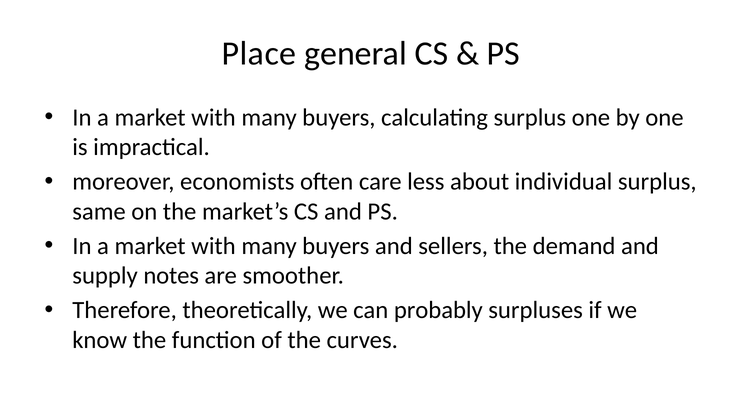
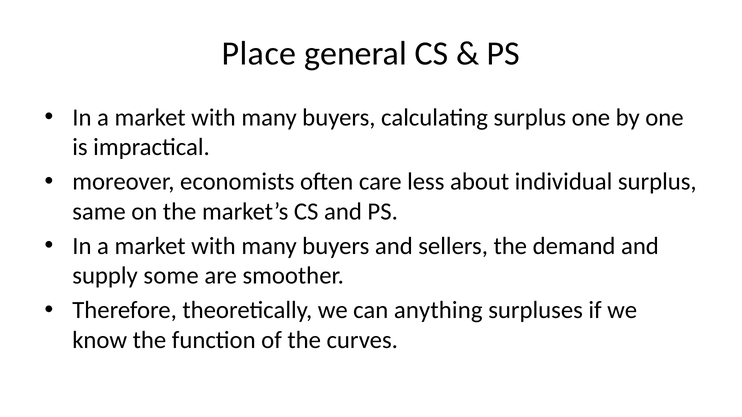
notes: notes -> some (171, 276)
probably: probably -> anything (438, 311)
